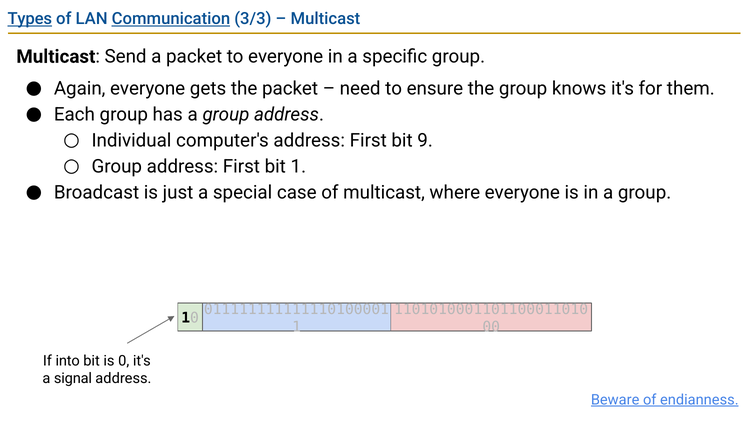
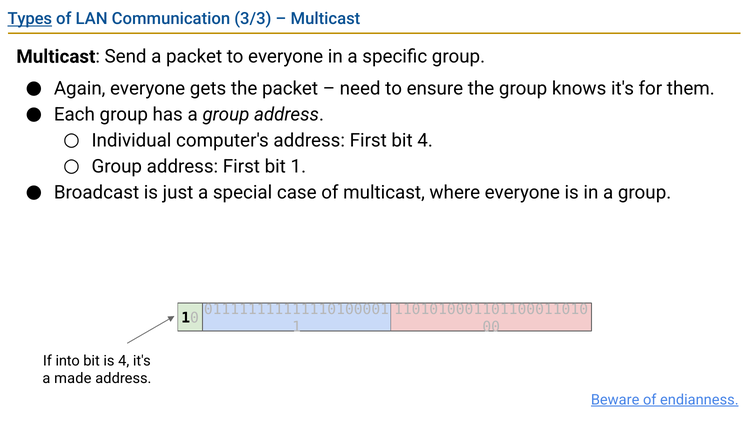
Communication underline: present -> none (171, 19)
bit 9: 9 -> 4 (425, 141)
is 0: 0 -> 4 (124, 361)
signal: signal -> made (73, 378)
